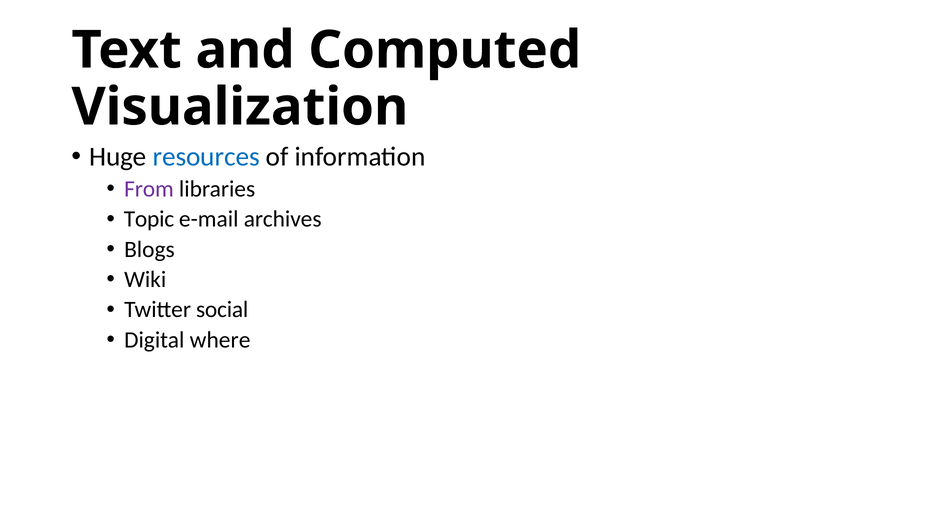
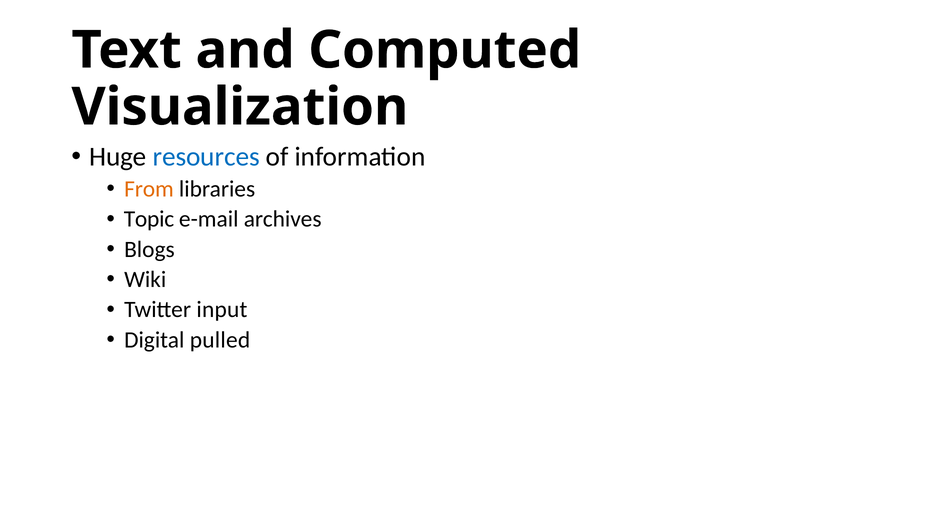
From colour: purple -> orange (149, 189)
social: social -> input (222, 310)
where: where -> pulled (220, 340)
